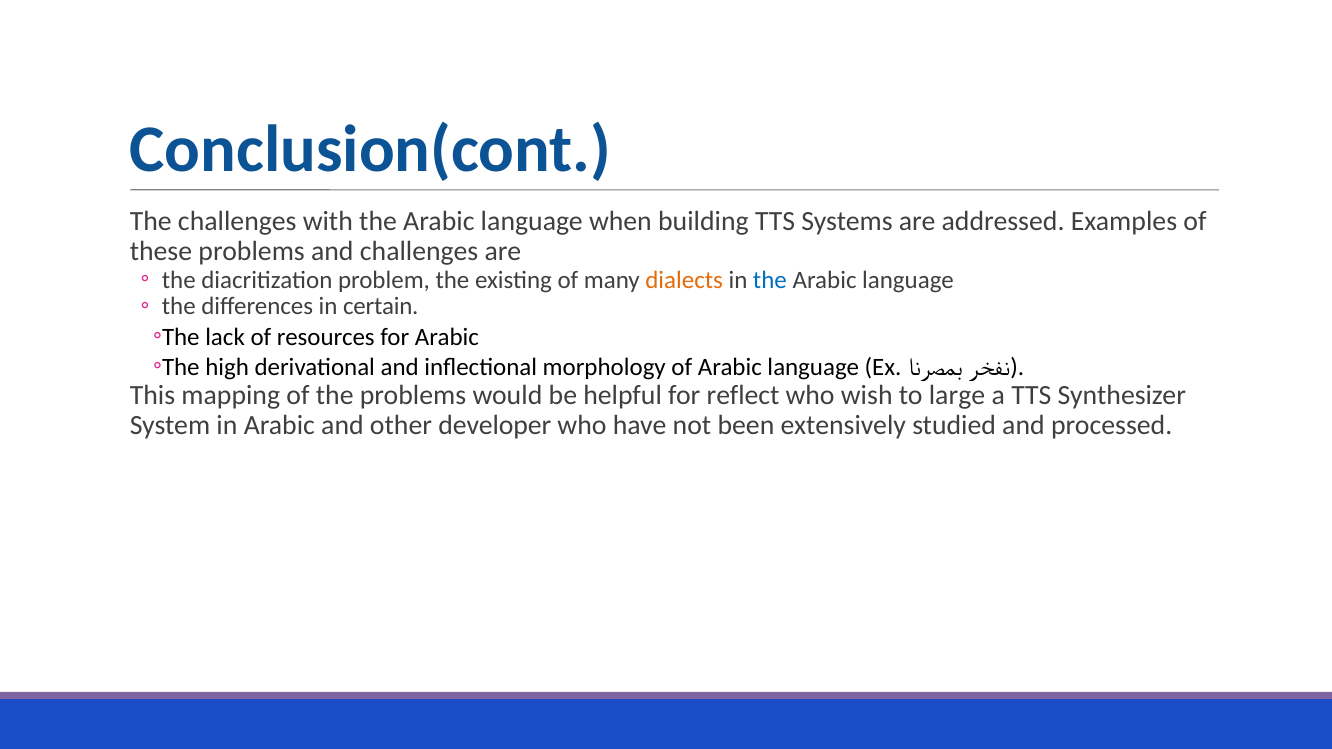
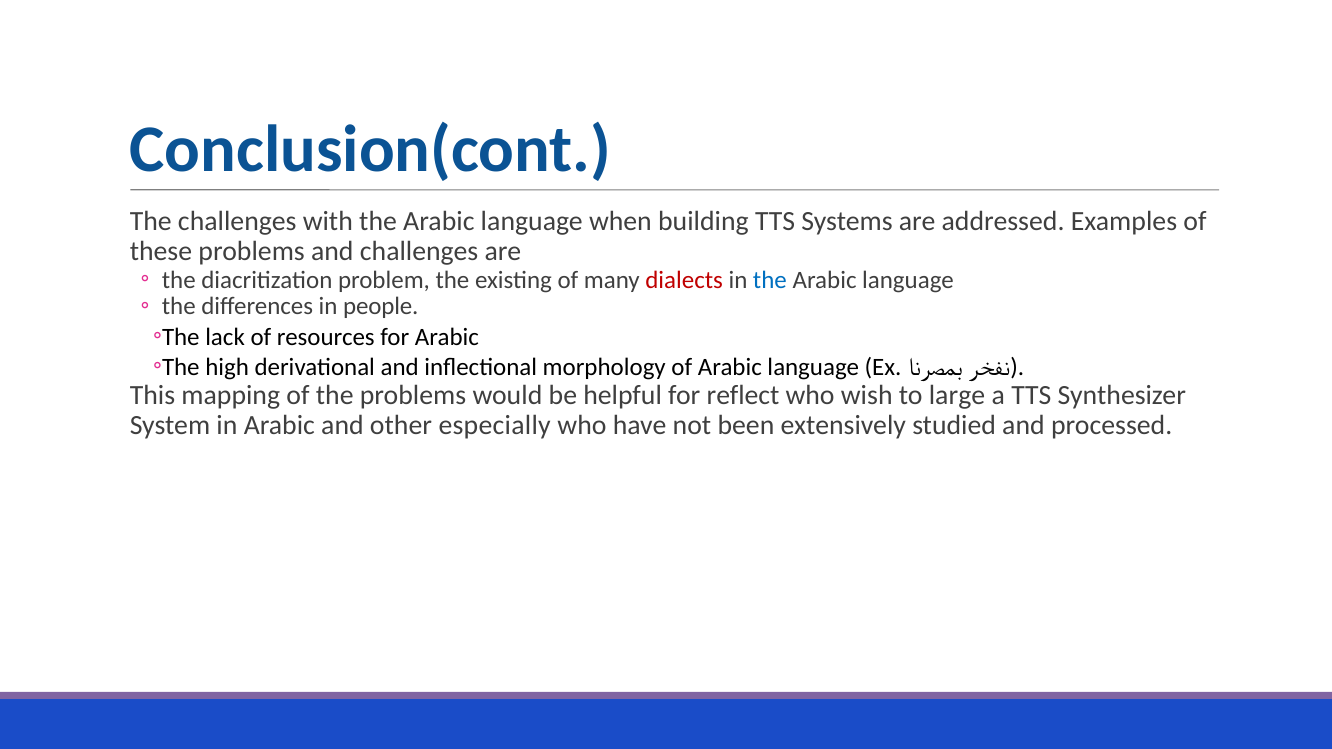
dialects colour: orange -> red (684, 280)
certain: certain -> people (381, 307)
developer: developer -> especially (495, 425)
